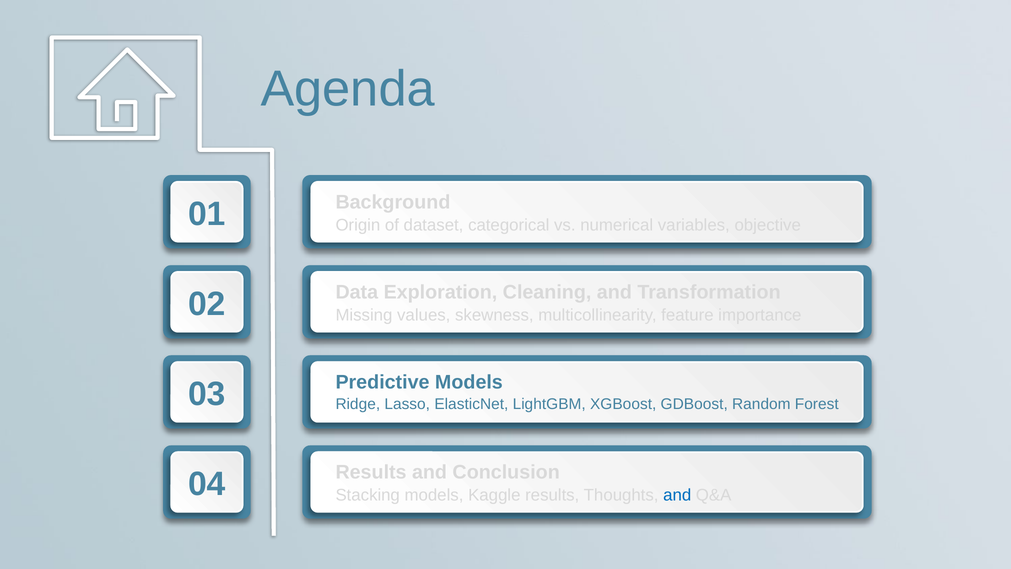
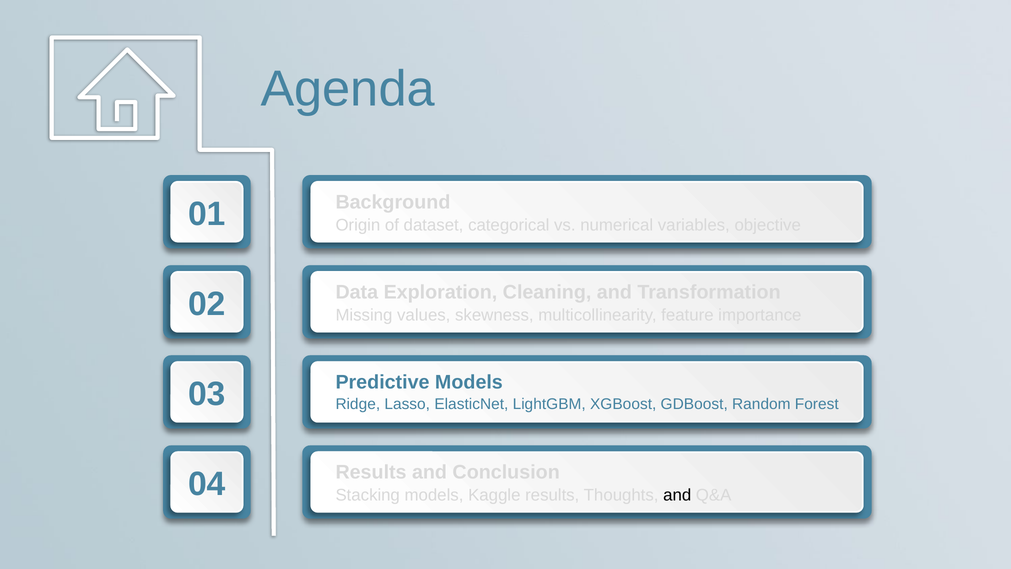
and colour: blue -> black (677, 495)
